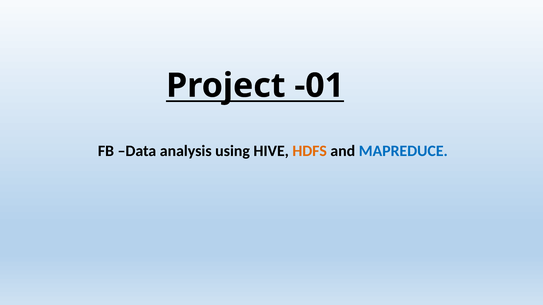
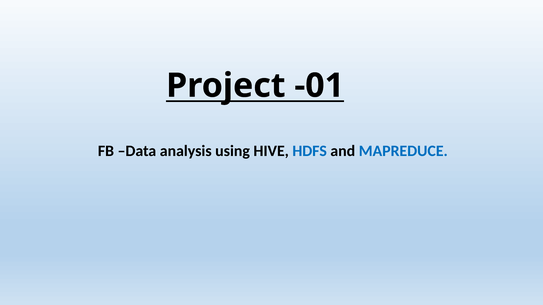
HDFS colour: orange -> blue (310, 151)
